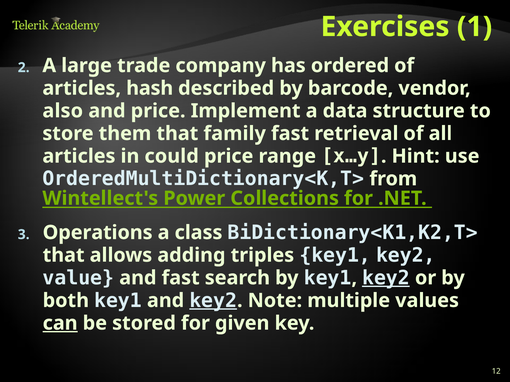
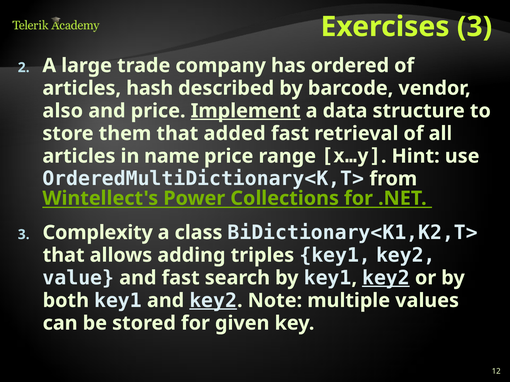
Exercises 1: 1 -> 3 (475, 27)
Implement underline: none -> present (246, 111)
family: family -> added (235, 134)
could: could -> name (172, 156)
Operations: Operations -> Complexity (98, 233)
can underline: present -> none (60, 324)
